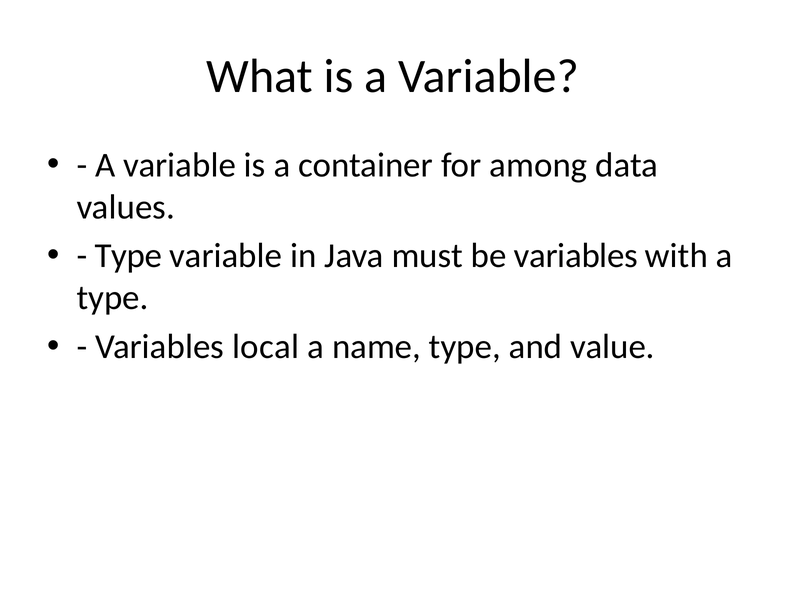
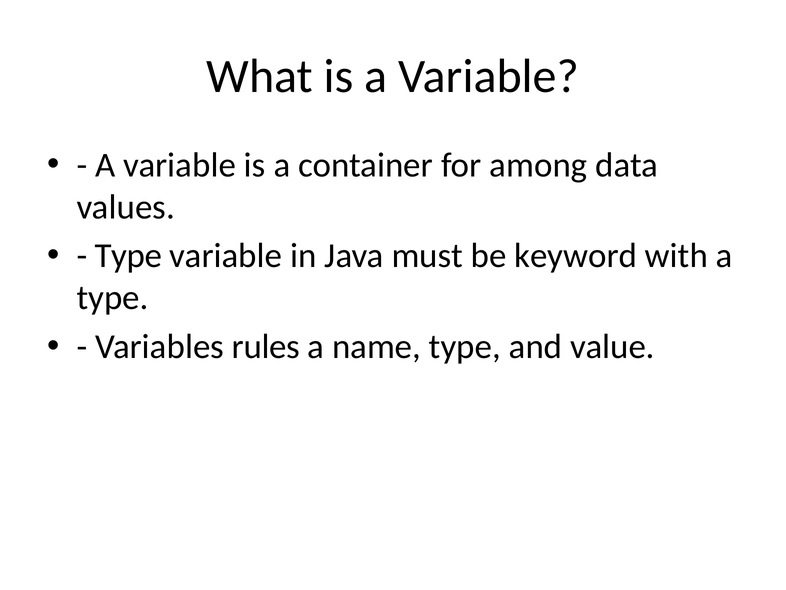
be variables: variables -> keyword (576, 256)
local: local -> rules (266, 347)
